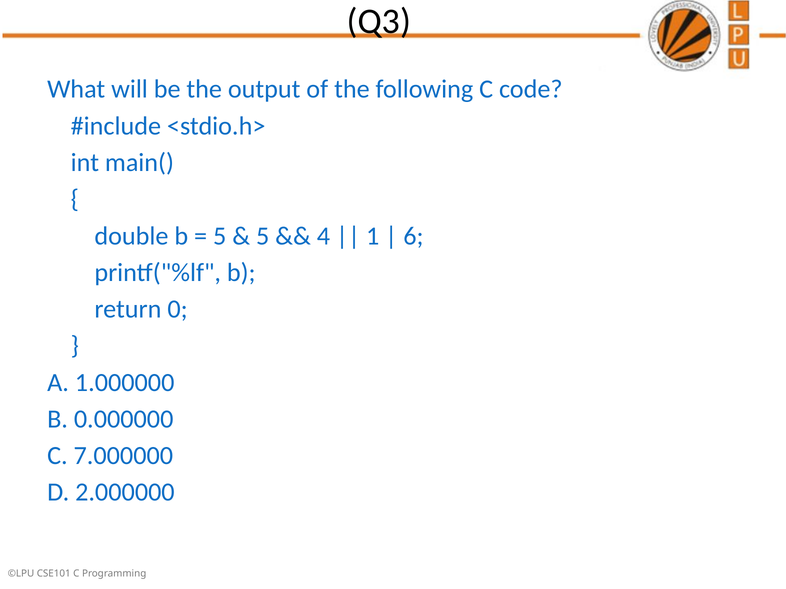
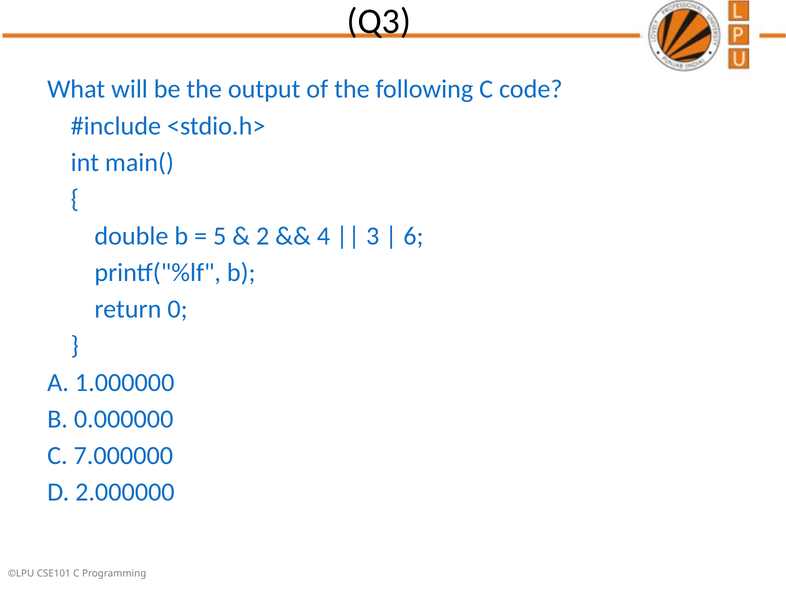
5: 5 -> 2 (263, 236)
1: 1 -> 3 (373, 236)
